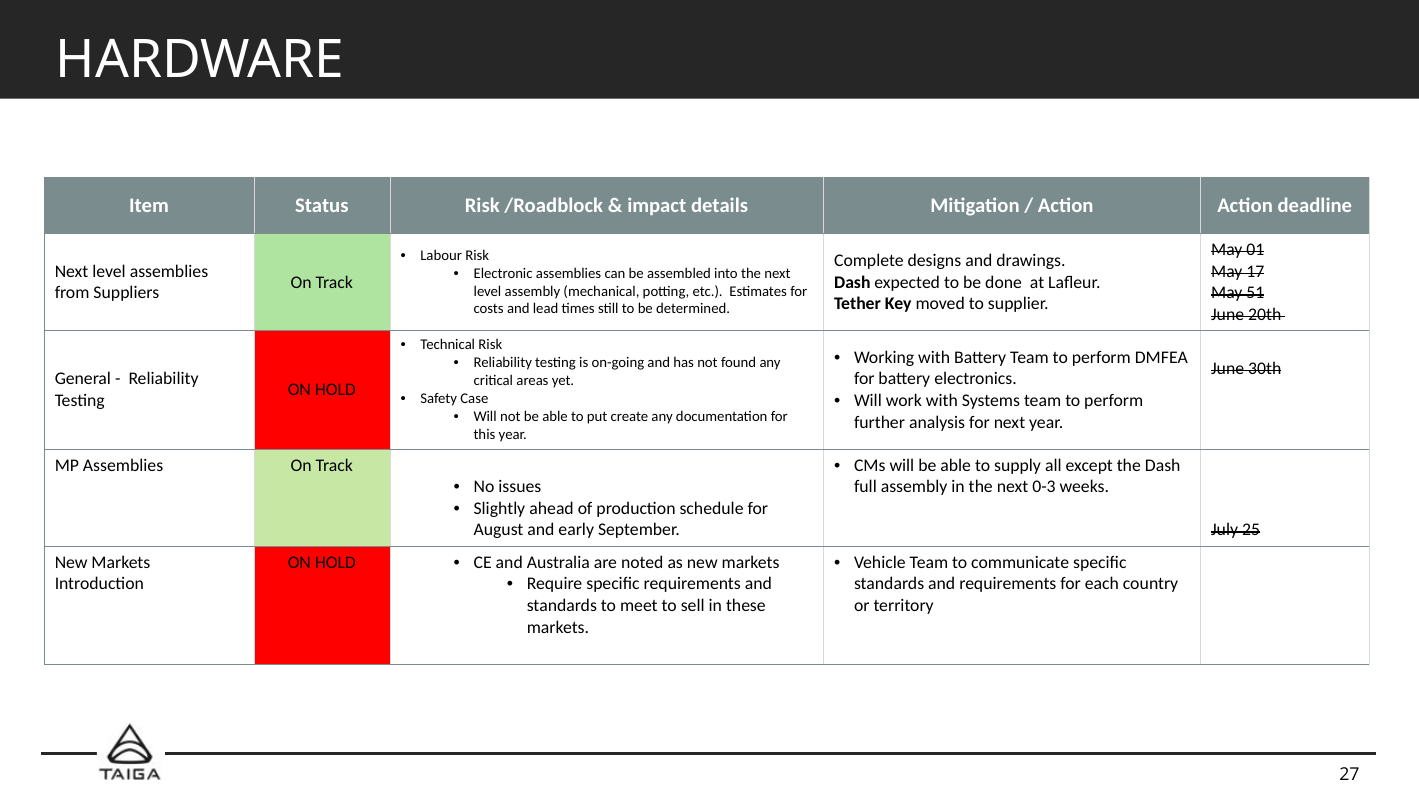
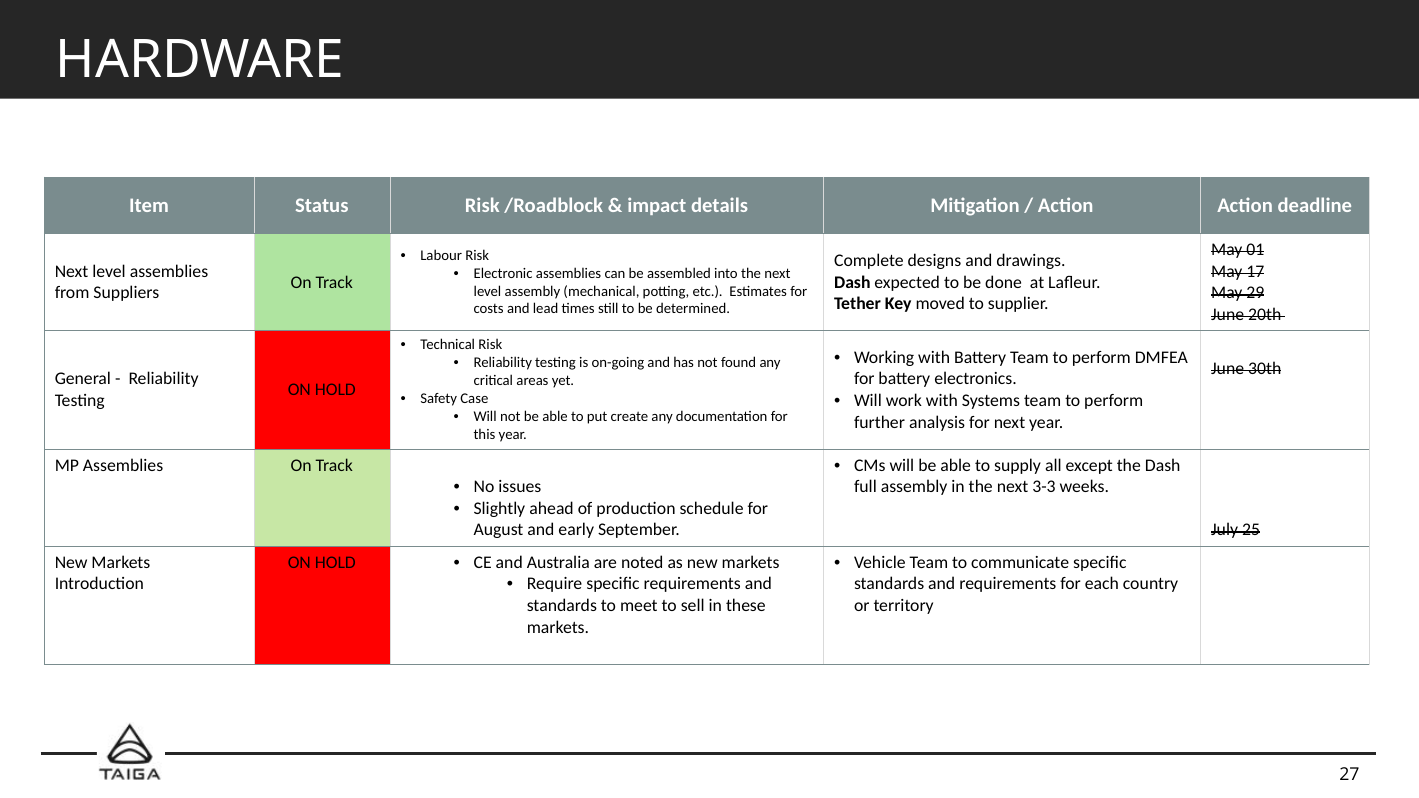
51: 51 -> 29 (1255, 293)
0-3: 0-3 -> 3-3 (1044, 487)
